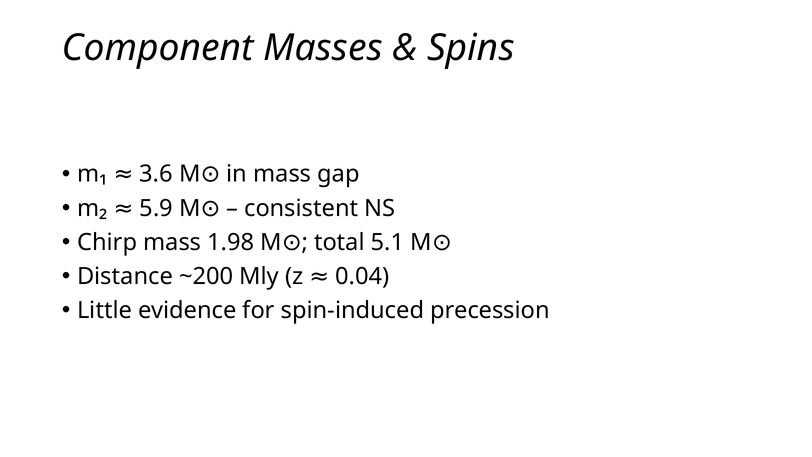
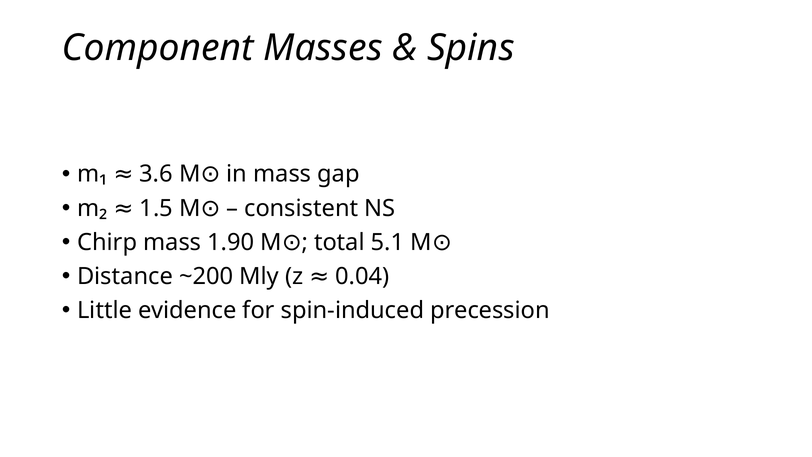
5.9: 5.9 -> 1.5 (156, 208)
1.98: 1.98 -> 1.90 (231, 242)
